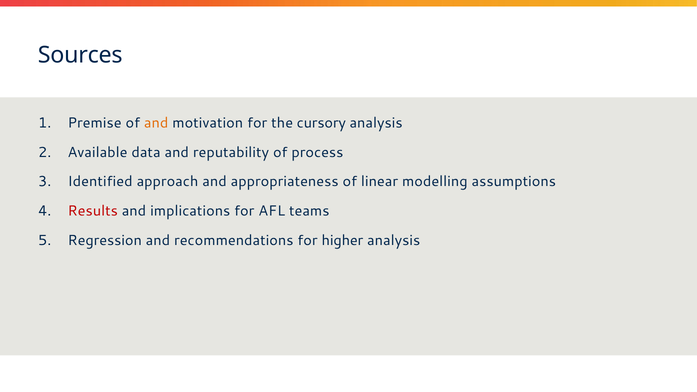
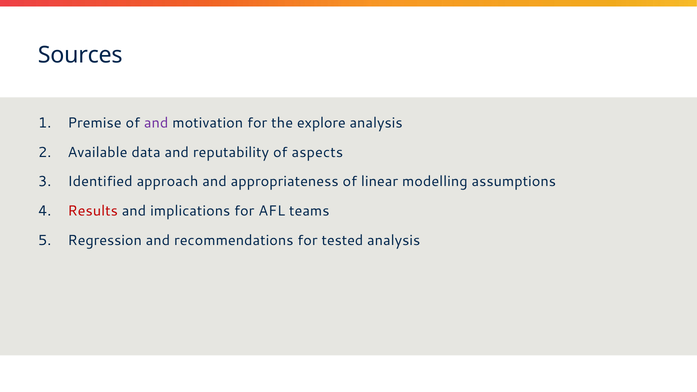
and colour: orange -> purple (156, 123)
cursory: cursory -> explore (321, 123)
process: process -> aspects (317, 152)
higher: higher -> tested (342, 241)
